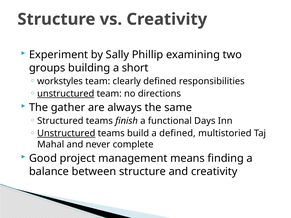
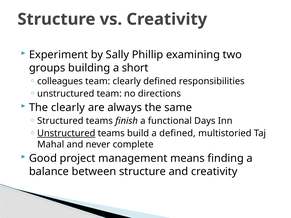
workstyles: workstyles -> colleagues (60, 81)
unstructured underline: present -> none (66, 94)
The gather: gather -> clearly (68, 108)
